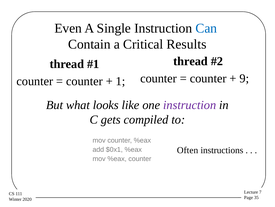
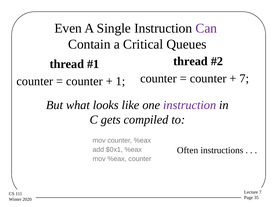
Can colour: blue -> purple (206, 28)
Results: Results -> Queues (187, 44)
9: 9 -> 7 (244, 78)
